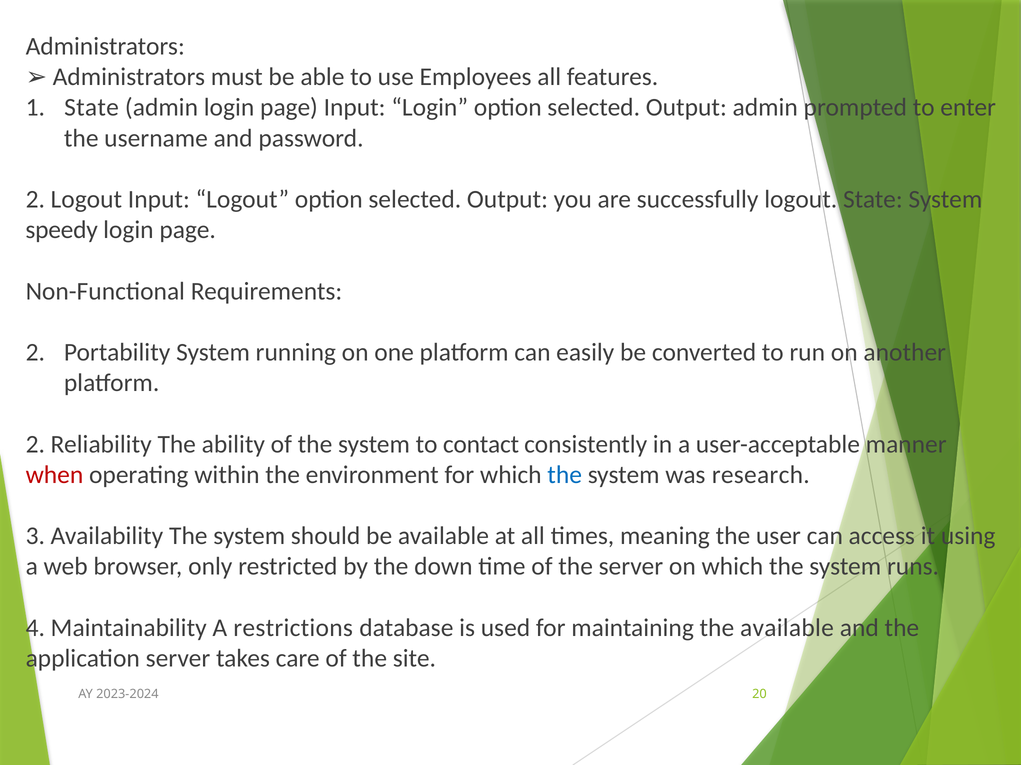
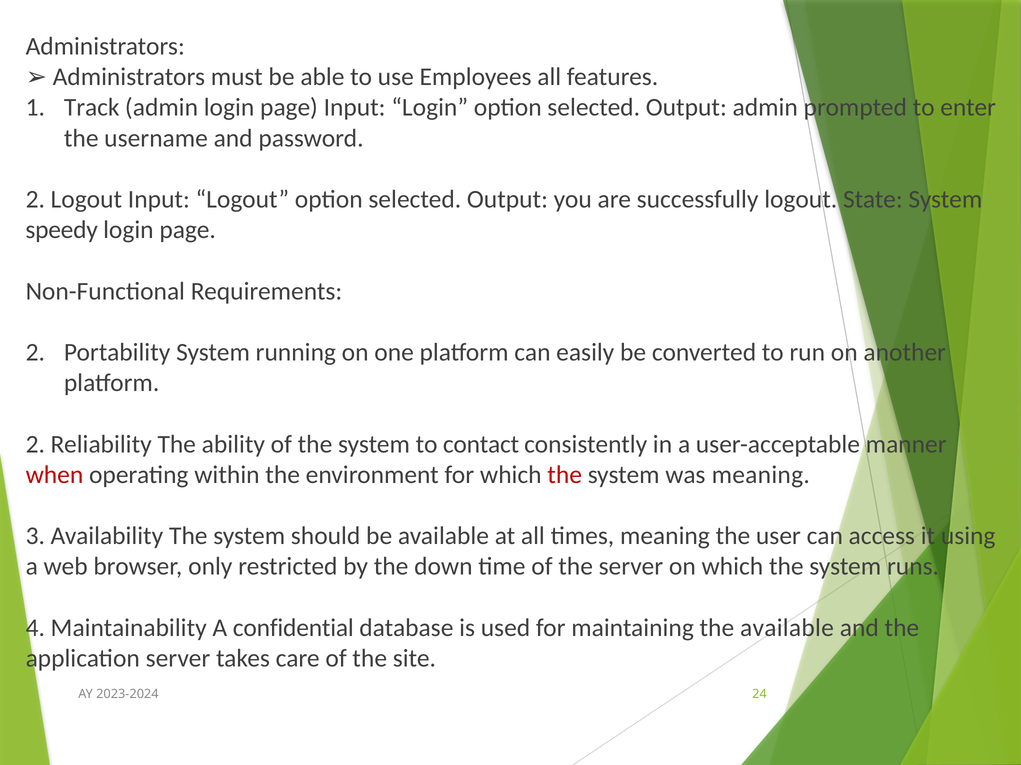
State: State -> Track (92, 108)
the colour: blue -> red (565, 475)
was research: research -> meaning (761, 475)
restrictions: restrictions -> confidential (293, 628)
20: 20 -> 24 (759, 695)
